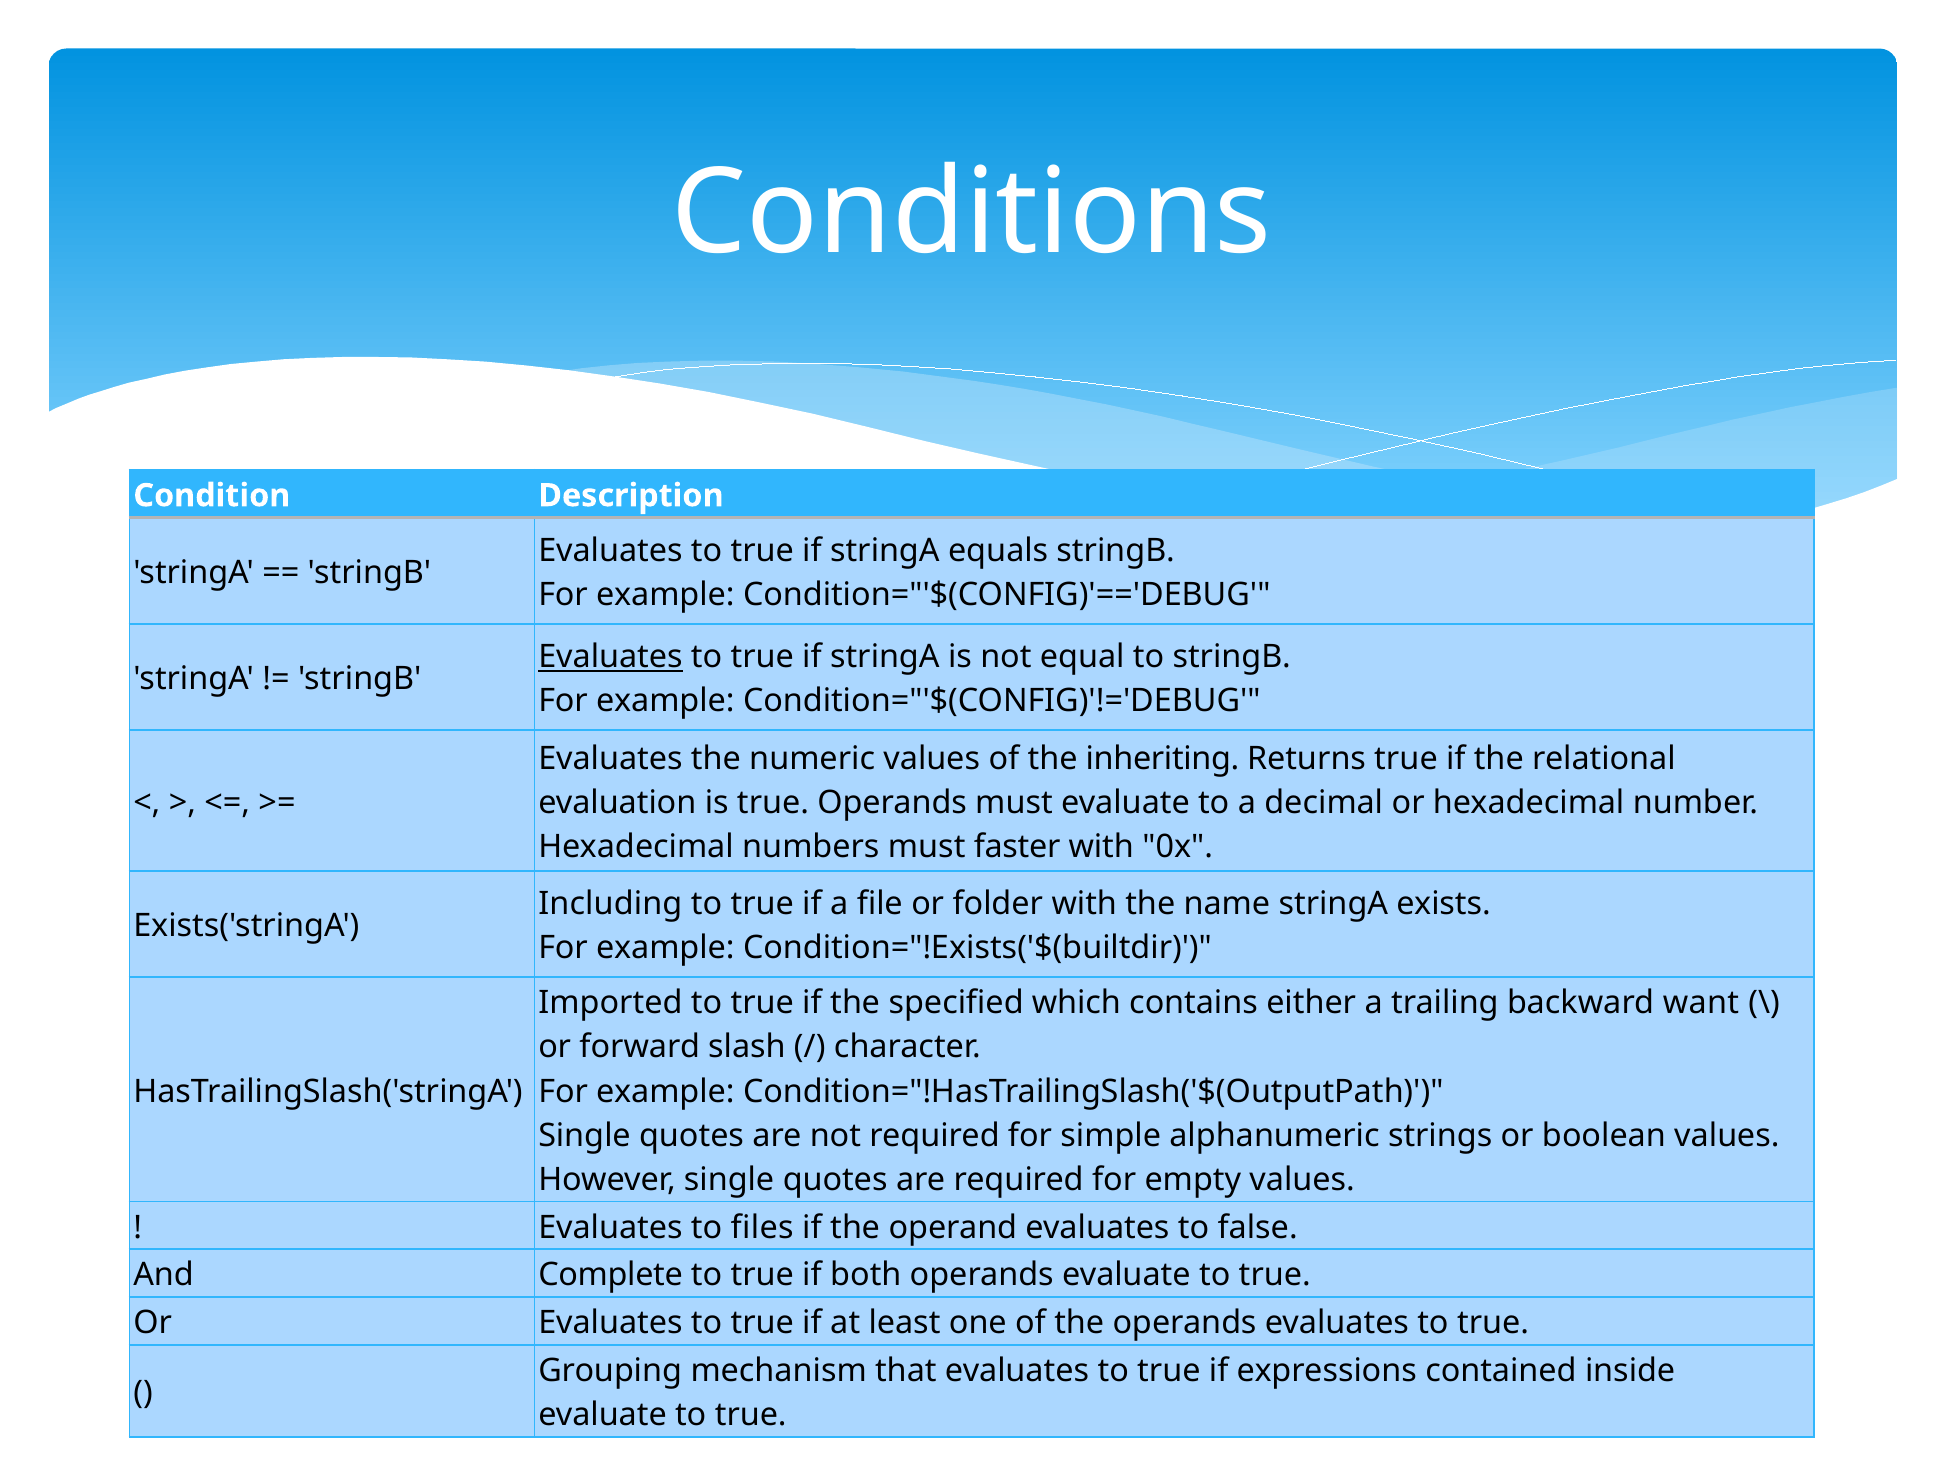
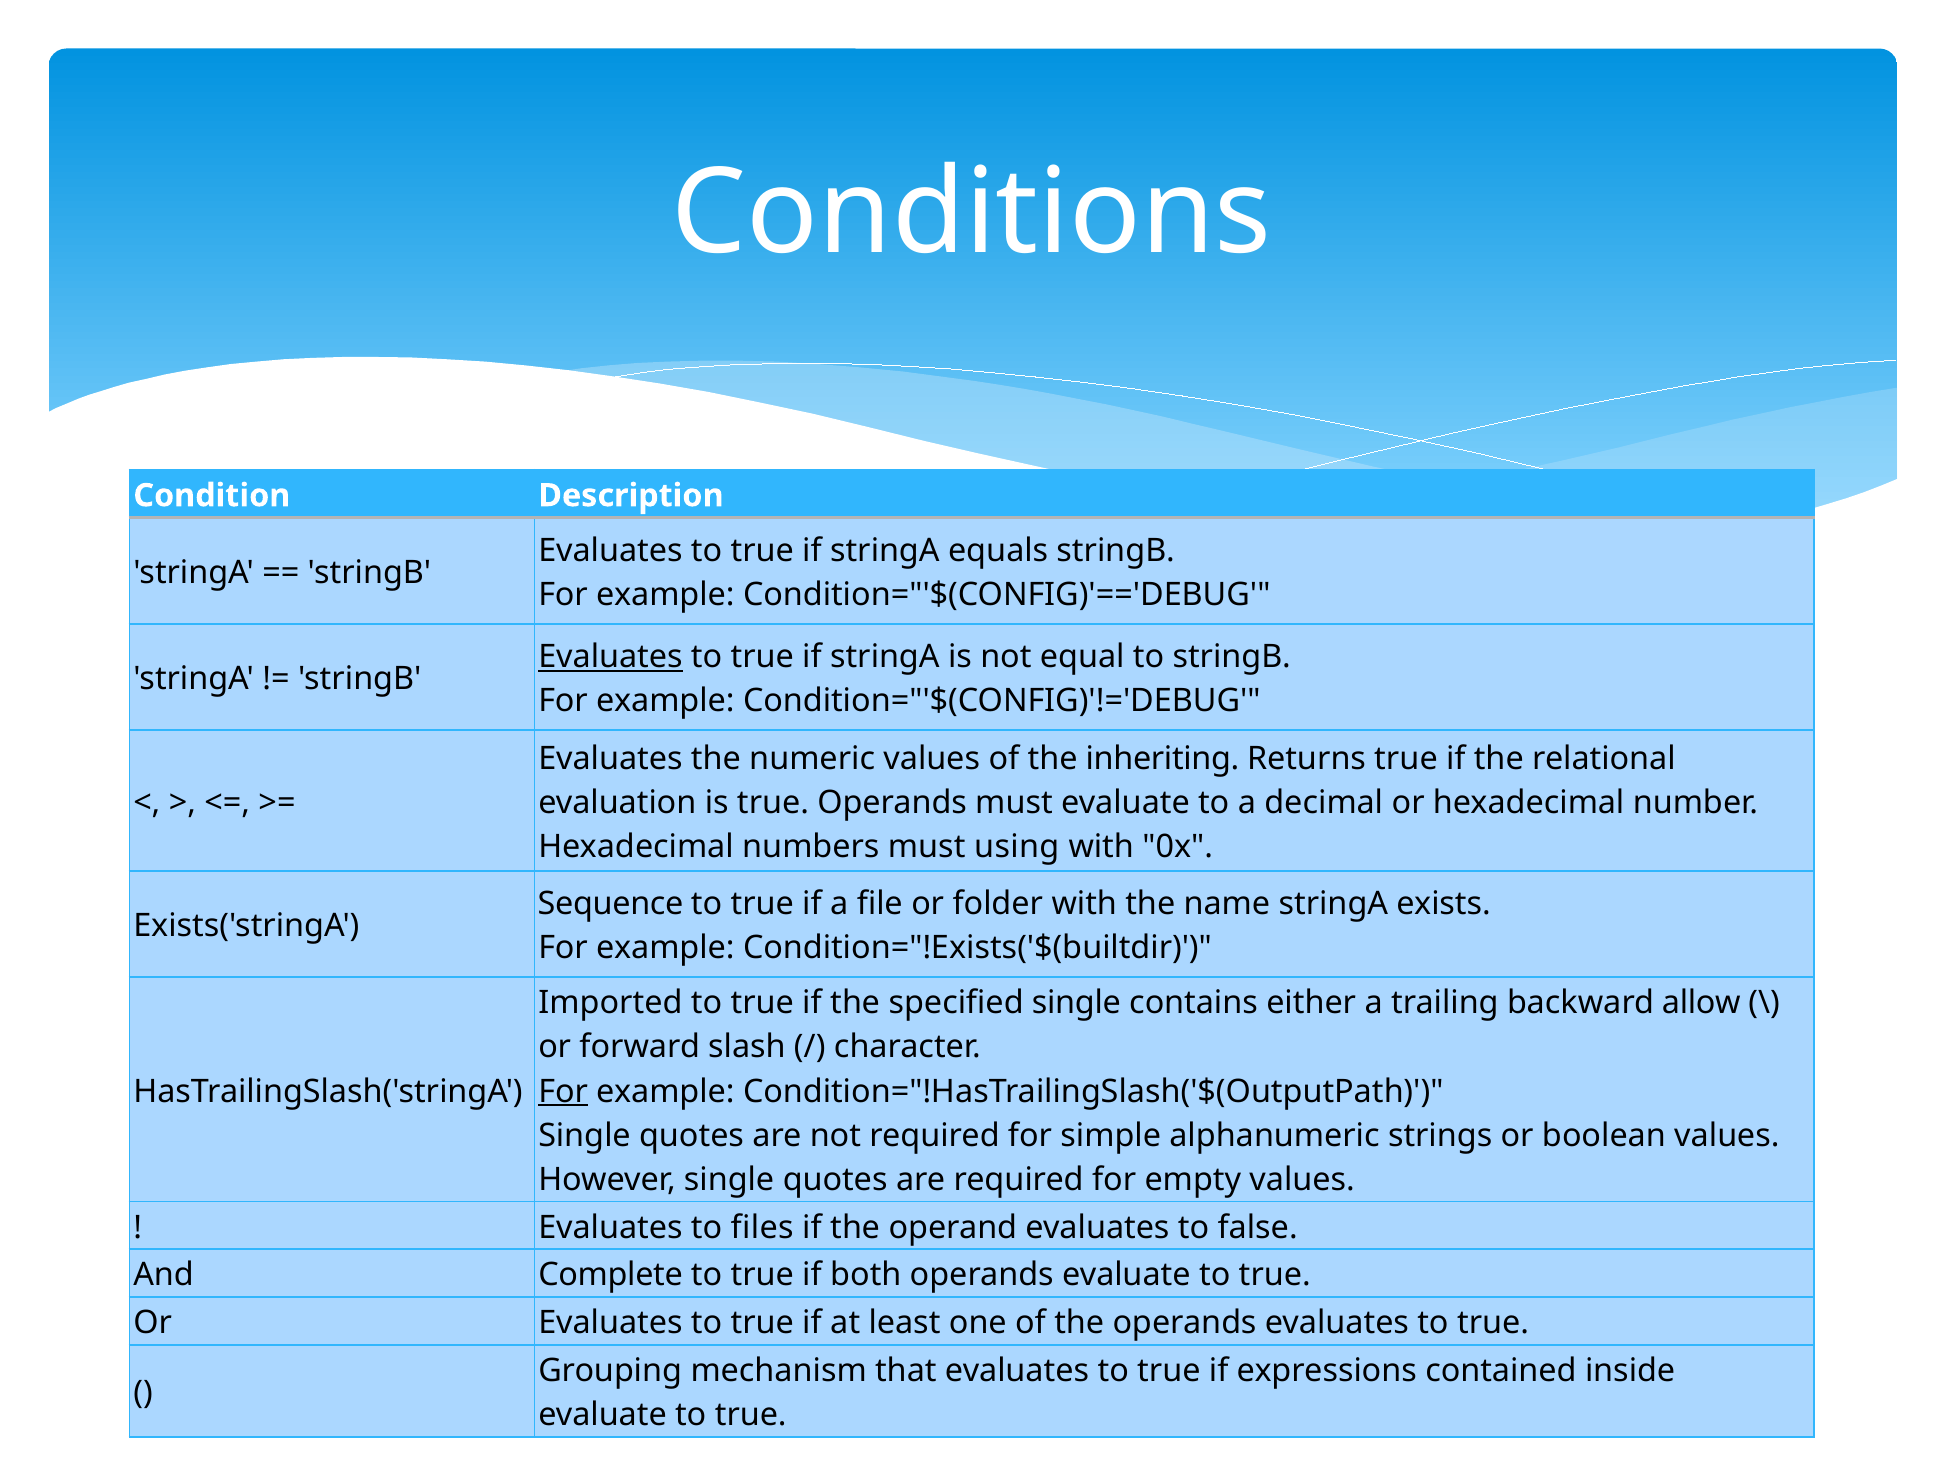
faster: faster -> using (1017, 847)
Including: Including -> Sequence (611, 904)
specified which: which -> single (1076, 1003)
want: want -> allow (1701, 1003)
For underline: none -> present (563, 1091)
